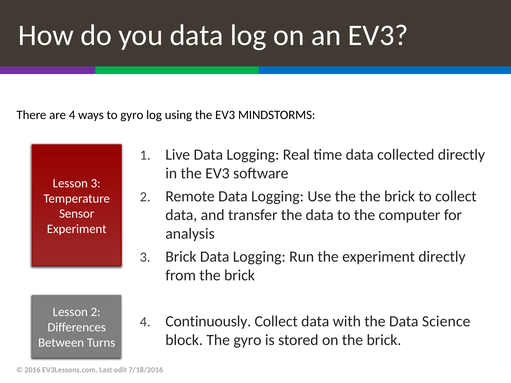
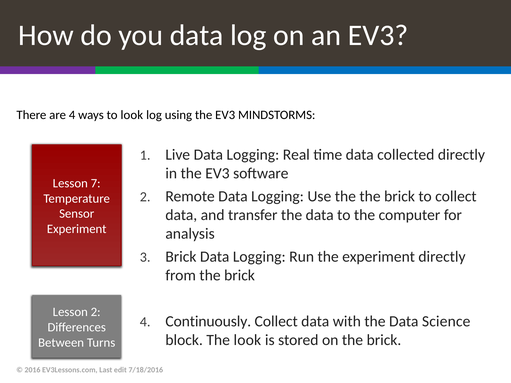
to gyro: gyro -> look (132, 115)
Lesson 3: 3 -> 7 (96, 183)
The gyro: gyro -> look (247, 340)
